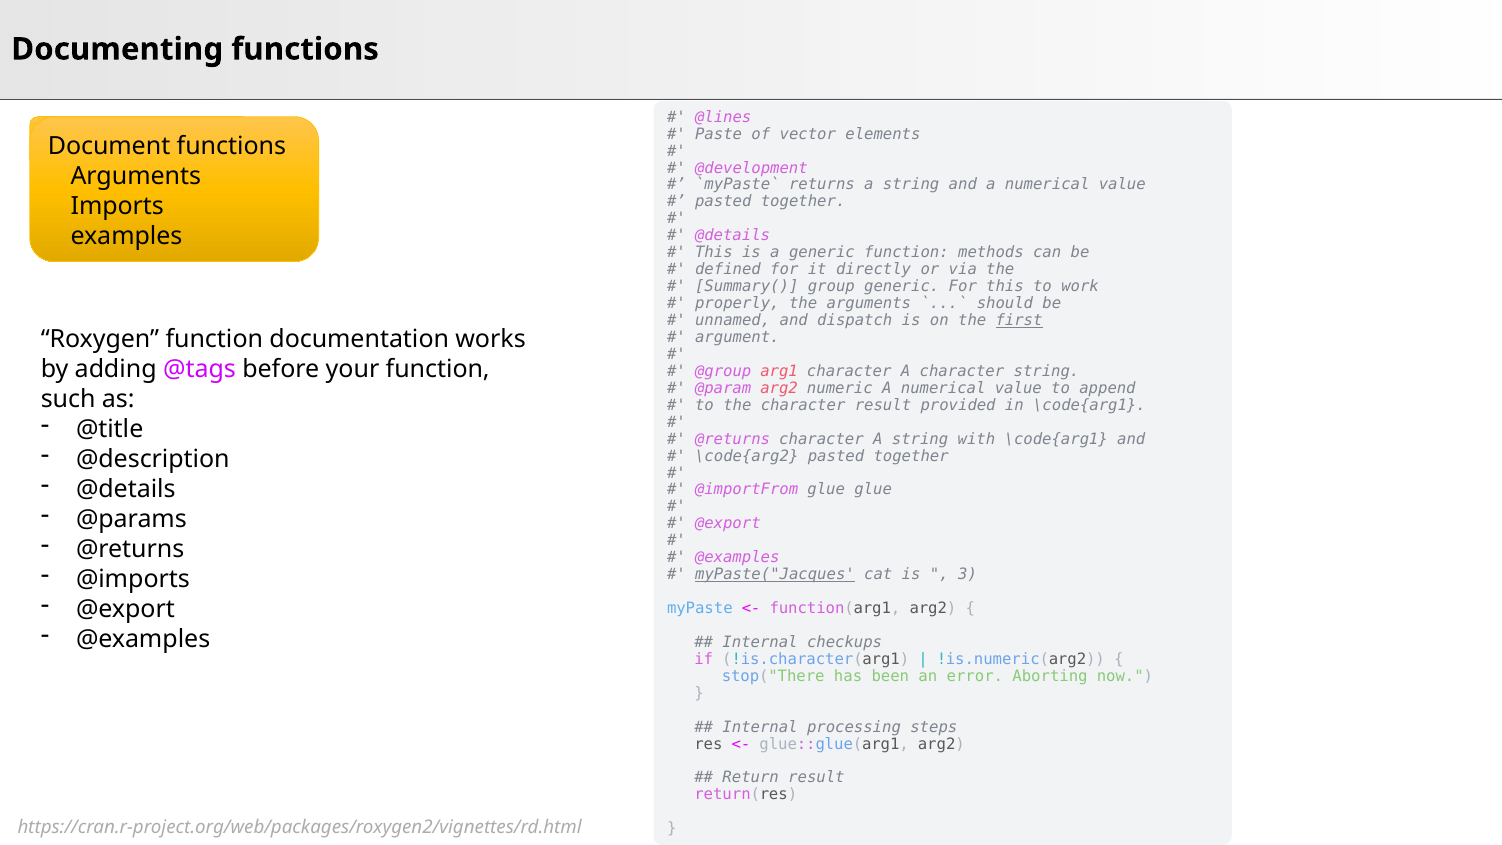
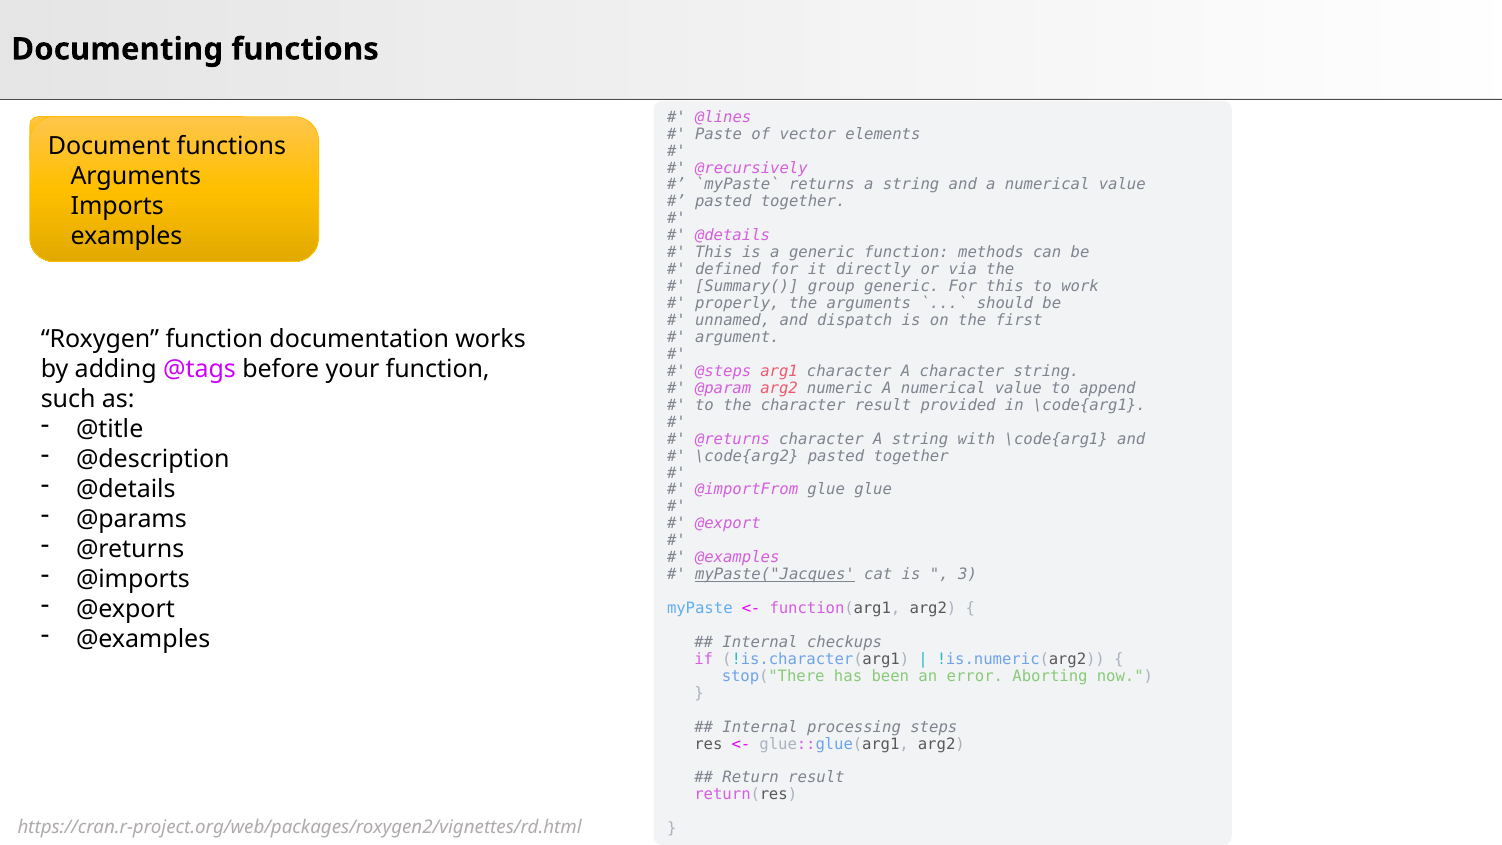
@development: @development -> @recursively (751, 168)
first underline: present -> none (1019, 320)
@group: @group -> @steps (723, 371)
